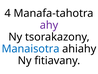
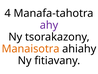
Manaisotra colour: blue -> orange (31, 48)
